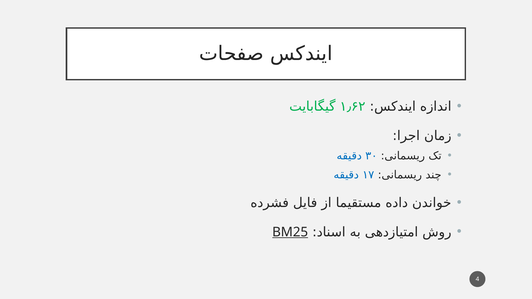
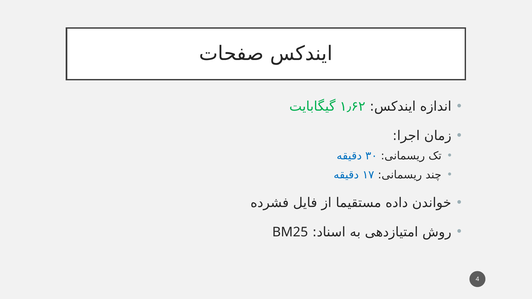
BM25 underline: present -> none (290, 232)
